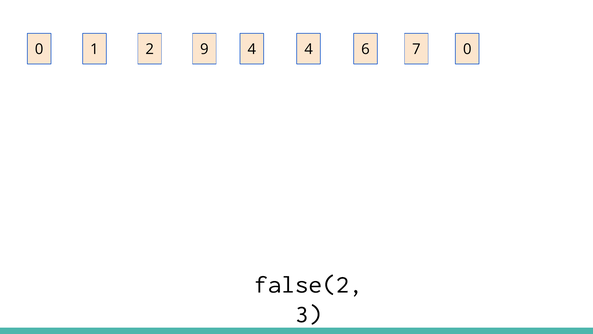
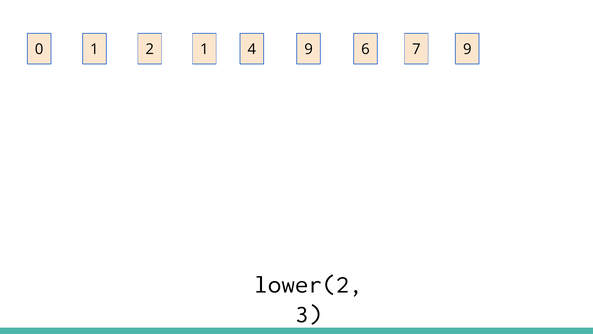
2 9: 9 -> 1 (204, 49)
4 4: 4 -> 9 (309, 49)
6 0: 0 -> 9 (467, 49)
false(2: false(2 -> lower(2 (308, 284)
